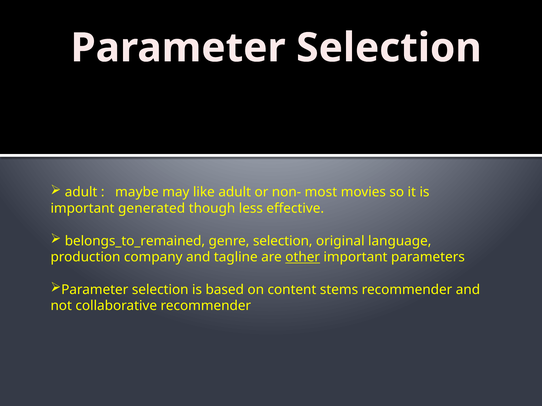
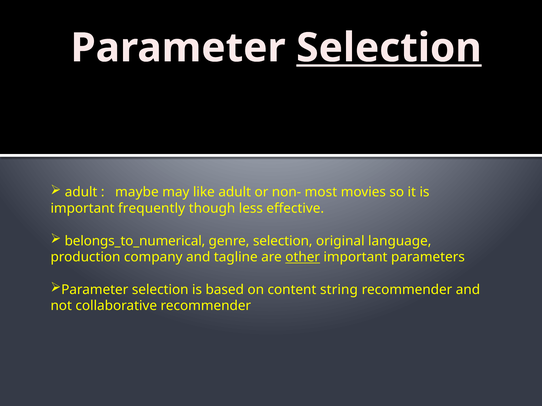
Selection underline: none -> present (389, 48)
generated: generated -> frequently (152, 209)
belongs_to_remained: belongs_to_remained -> belongs_to_numerical (135, 241)
stems: stems -> string (339, 290)
